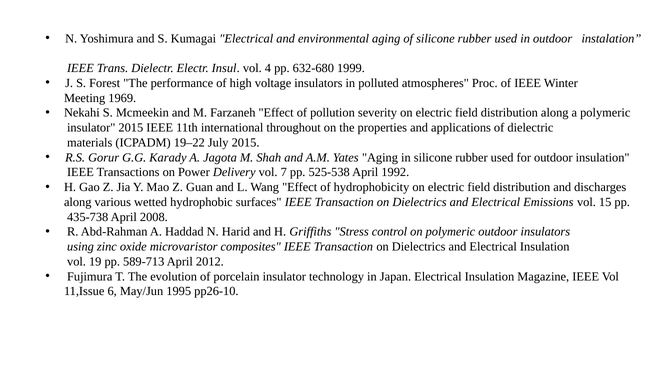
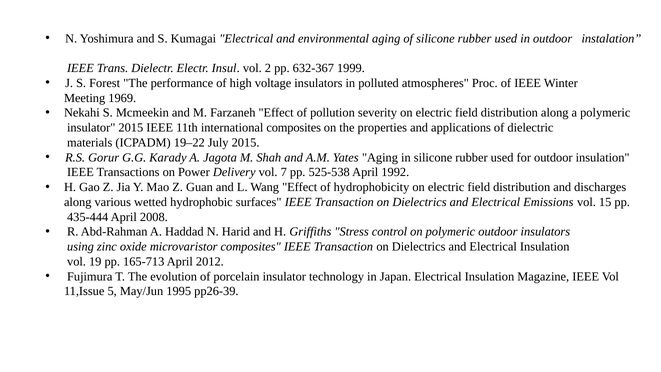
4: 4 -> 2 (268, 68)
632-680: 632-680 -> 632-367 (313, 68)
international throughout: throughout -> composites (294, 128)
435-738: 435-738 -> 435-444 (88, 217)
589-713: 589-713 -> 165-713 (144, 261)
6: 6 -> 5 (112, 291)
pp26-10: pp26-10 -> pp26-39 (216, 291)
